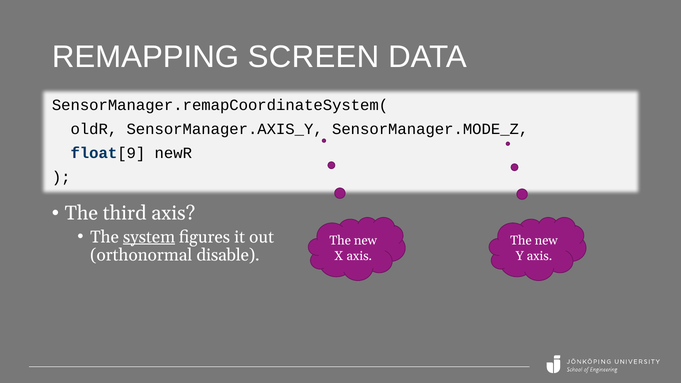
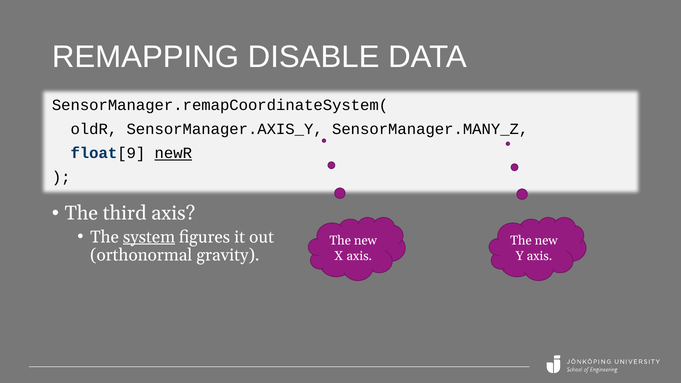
SCREEN: SCREEN -> DISABLE (314, 57)
SensorManager.MODE_Z: SensorManager.MODE_Z -> SensorManager.MANY_Z (430, 129)
newR underline: none -> present (173, 153)
disable: disable -> gravity (228, 255)
